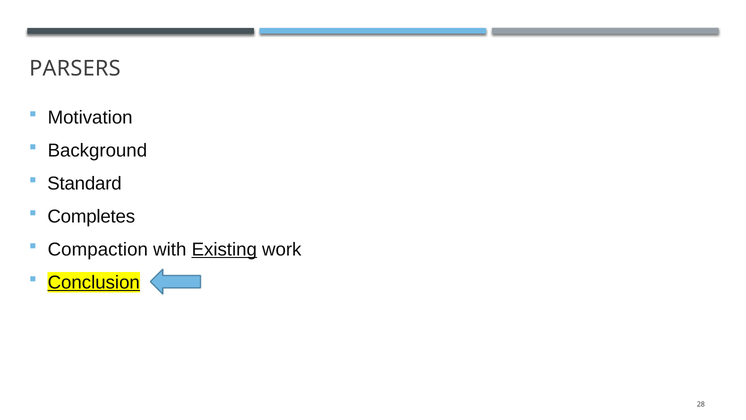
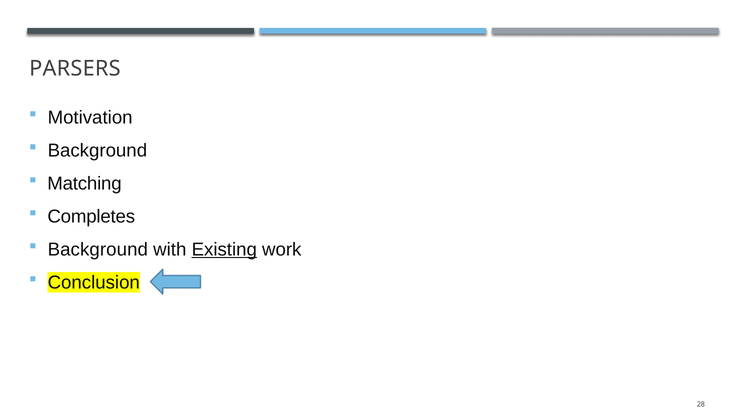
Standard: Standard -> Matching (84, 183)
Compaction: Compaction -> Background (98, 249)
Conclusion underline: present -> none (94, 282)
